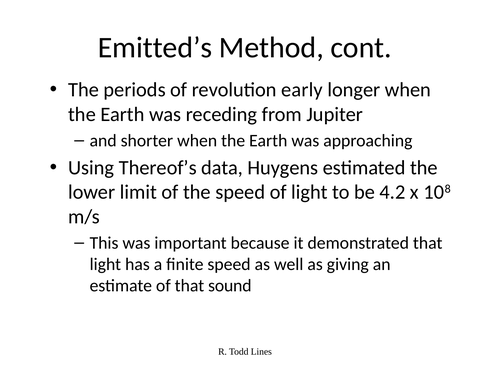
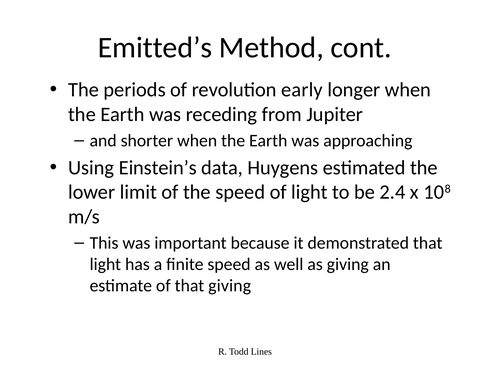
Thereof’s: Thereof’s -> Einstein’s (158, 167)
4.2: 4.2 -> 2.4 (392, 192)
that sound: sound -> giving (230, 285)
